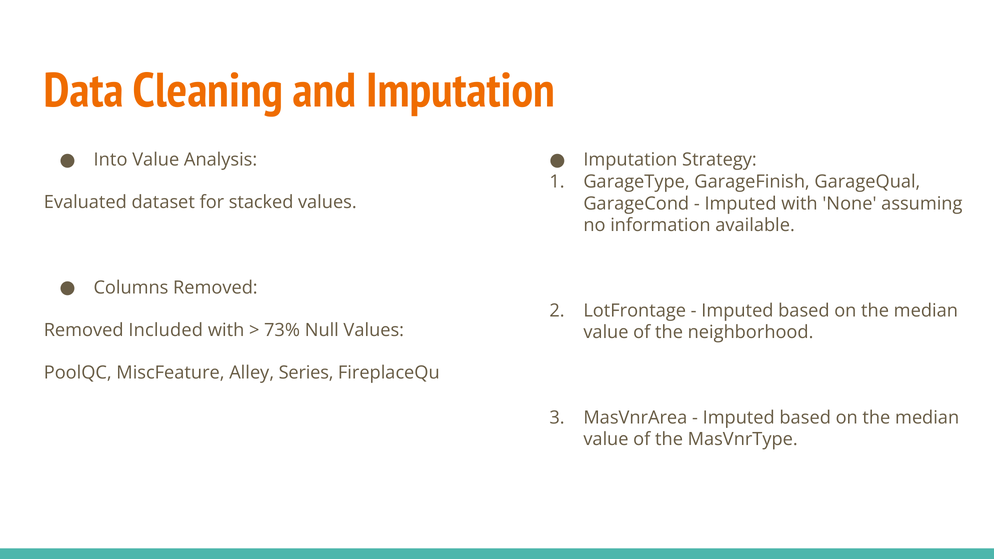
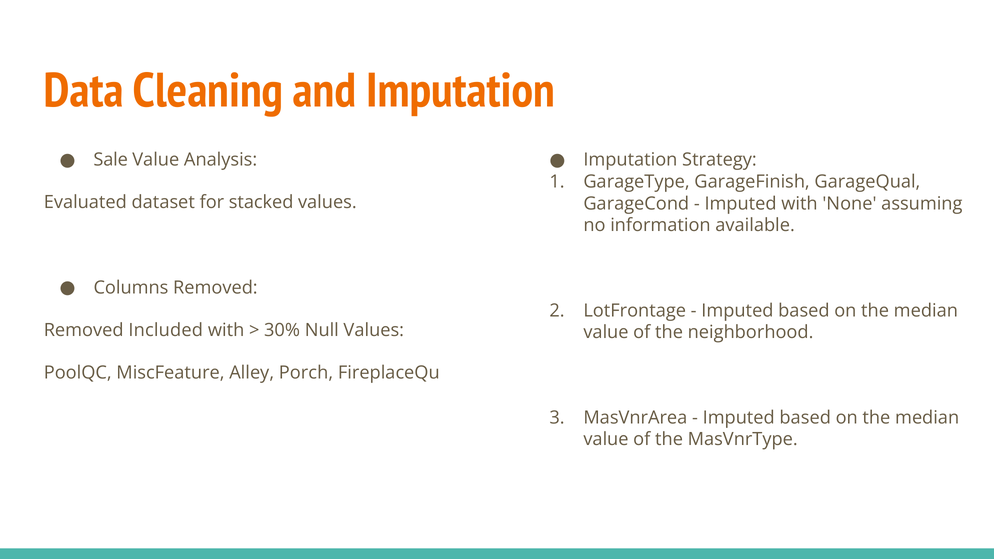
Into: Into -> Sale (111, 160)
73%: 73% -> 30% (282, 330)
Series: Series -> Porch (306, 373)
